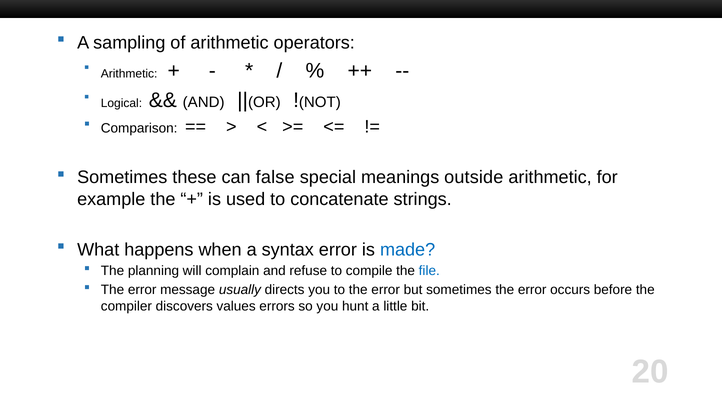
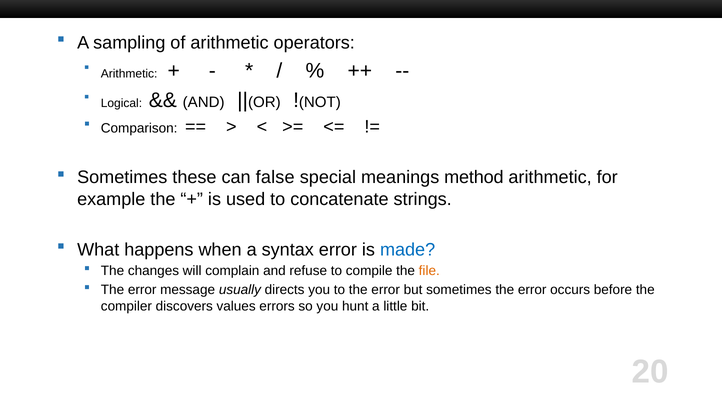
outside: outside -> method (474, 178)
planning: planning -> changes (153, 271)
file colour: blue -> orange (429, 271)
